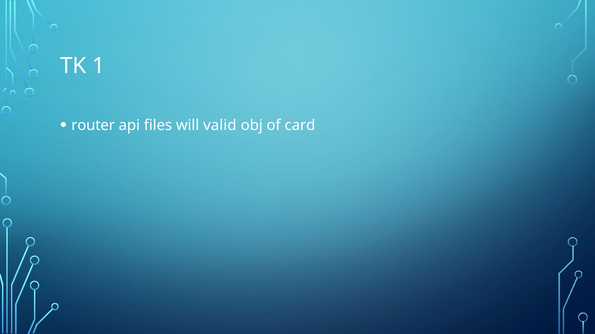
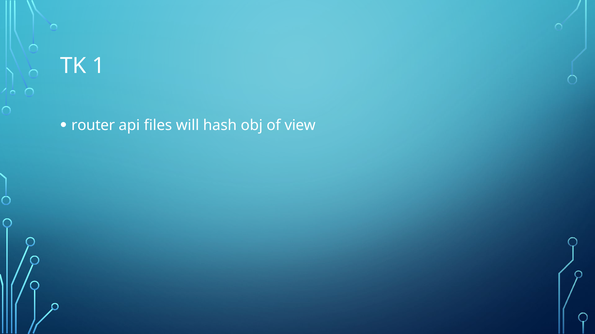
valid: valid -> hash (220, 126)
card: card -> view (300, 126)
